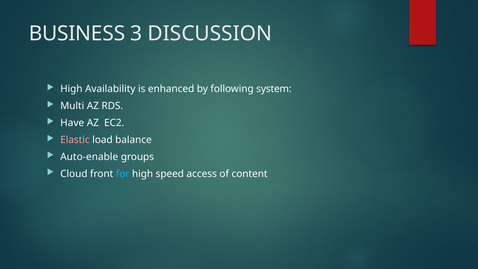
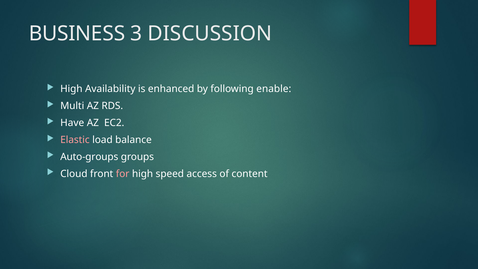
system: system -> enable (274, 89)
Auto-enable: Auto-enable -> Auto-groups (89, 157)
for colour: light blue -> pink (123, 174)
